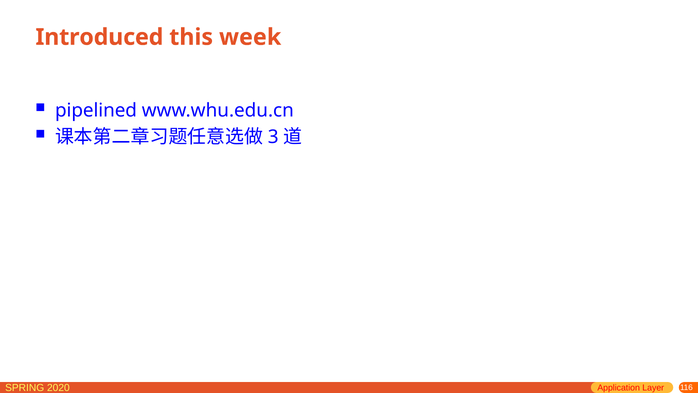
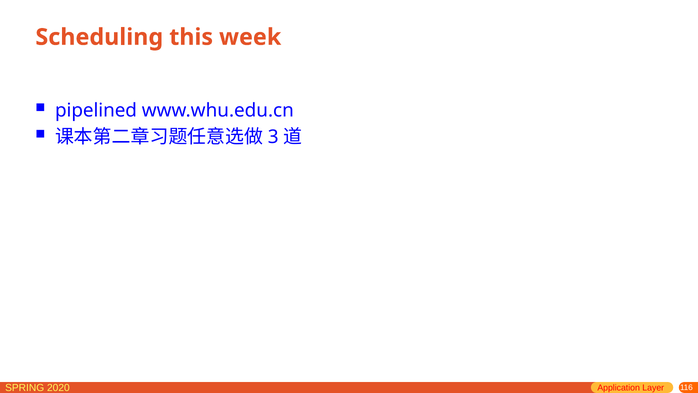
Introduced: Introduced -> Scheduling (99, 37)
